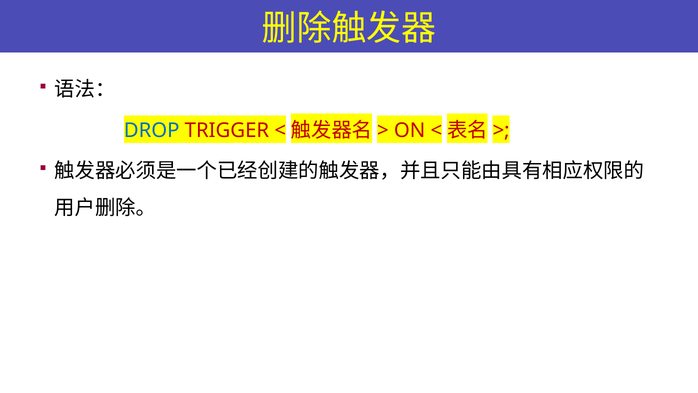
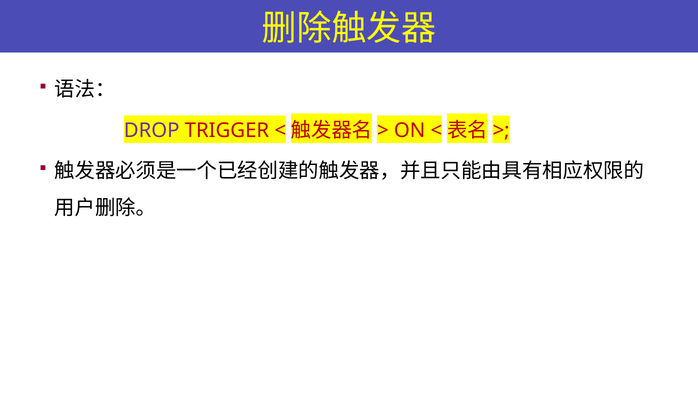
DROP colour: blue -> purple (152, 130)
